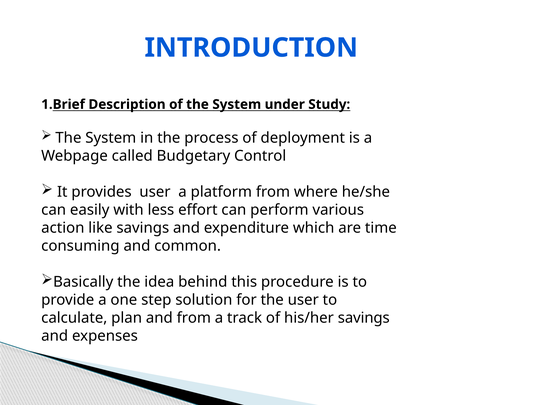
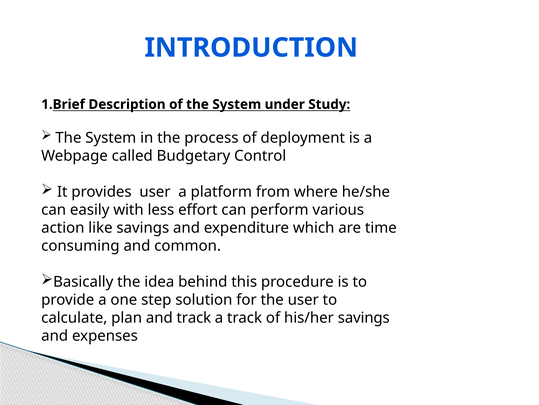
and from: from -> track (194, 317)
